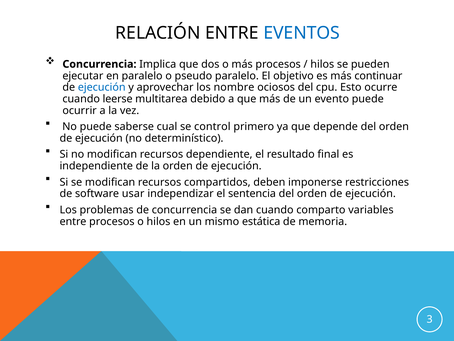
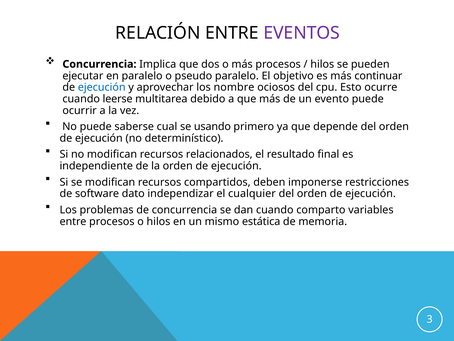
EVENTOS colour: blue -> purple (302, 33)
control: control -> usando (212, 127)
dependiente: dependiente -> relacionados (219, 154)
usar: usar -> dato (133, 193)
sentencia: sentencia -> cualquier (252, 193)
